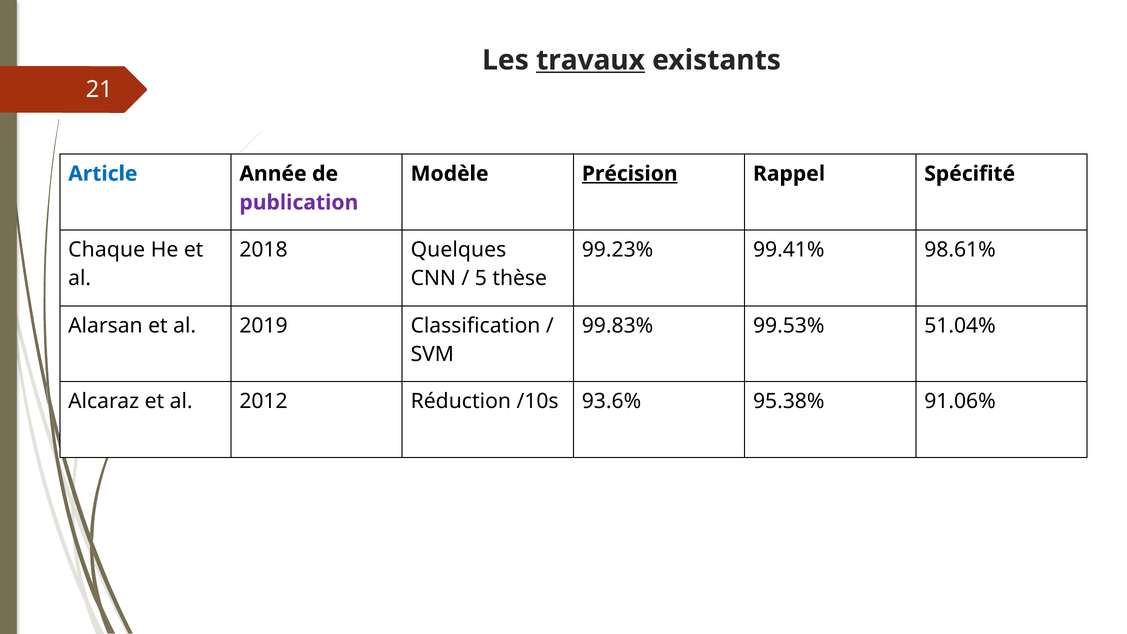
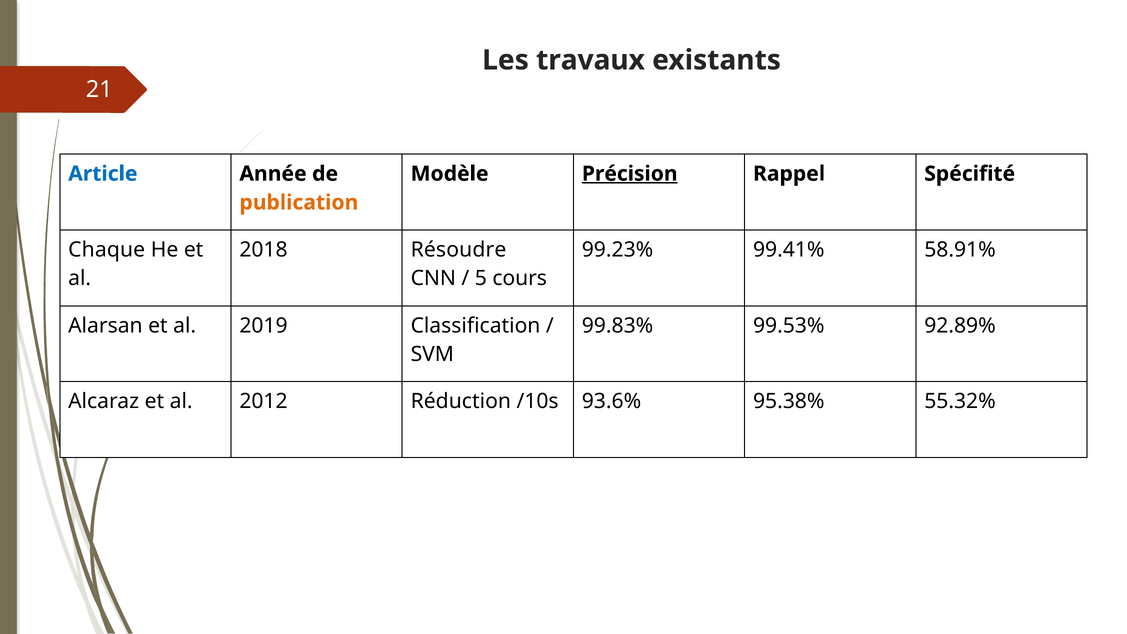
travaux underline: present -> none (590, 60)
publication colour: purple -> orange (299, 203)
Quelques: Quelques -> Résoudre (458, 250)
98.61%: 98.61% -> 58.91% (960, 250)
thèse: thèse -> cours (520, 278)
51.04%: 51.04% -> 92.89% (960, 326)
91.06%: 91.06% -> 55.32% (960, 401)
